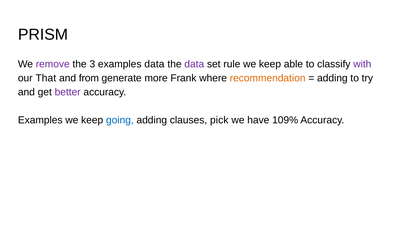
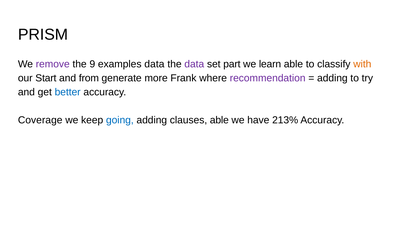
3: 3 -> 9 (92, 64)
rule: rule -> part (232, 64)
keep: keep -> learn (270, 64)
with colour: purple -> orange (362, 64)
That: That -> Start (46, 78)
recommendation colour: orange -> purple (268, 78)
better colour: purple -> blue (68, 92)
Examples: Examples -> Coverage (40, 120)
clauses pick: pick -> able (219, 120)
109%: 109% -> 213% (285, 120)
